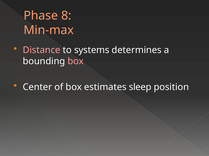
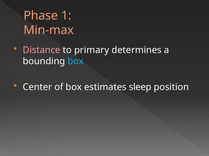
8: 8 -> 1 (66, 16)
systems: systems -> primary (92, 50)
box colour: pink -> light blue (76, 61)
